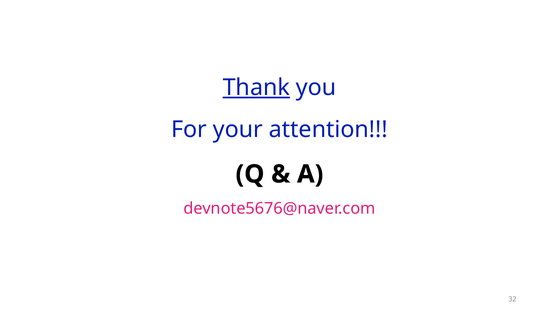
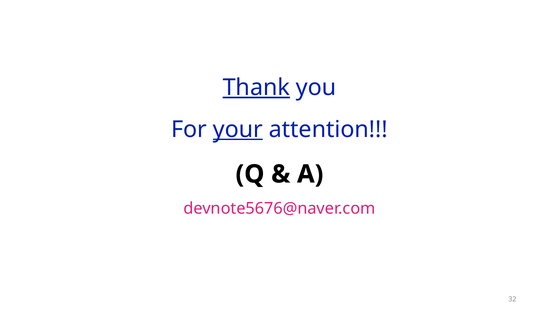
your underline: none -> present (238, 130)
